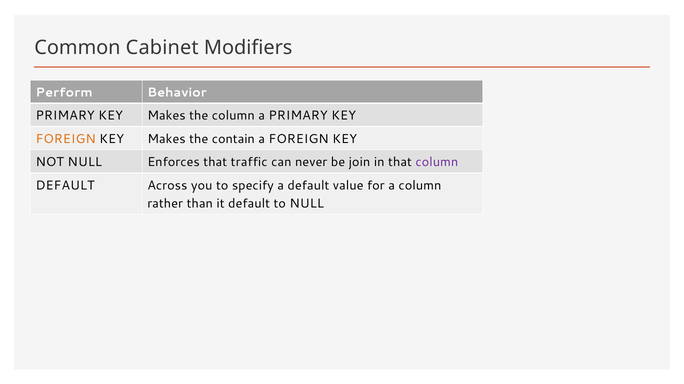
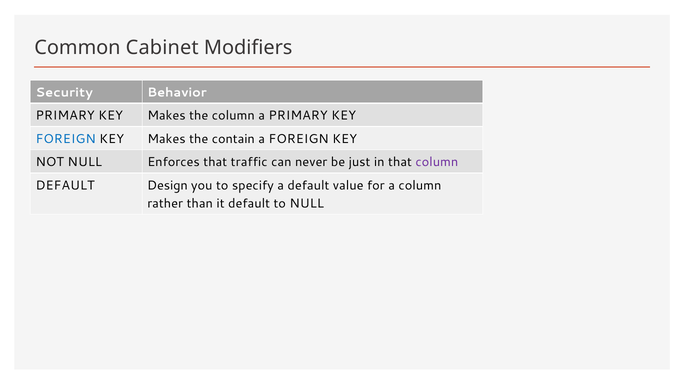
Perform: Perform -> Security (64, 93)
FOREIGN colour: orange -> blue (66, 139)
join: join -> just (360, 162)
Across: Across -> Design (167, 186)
